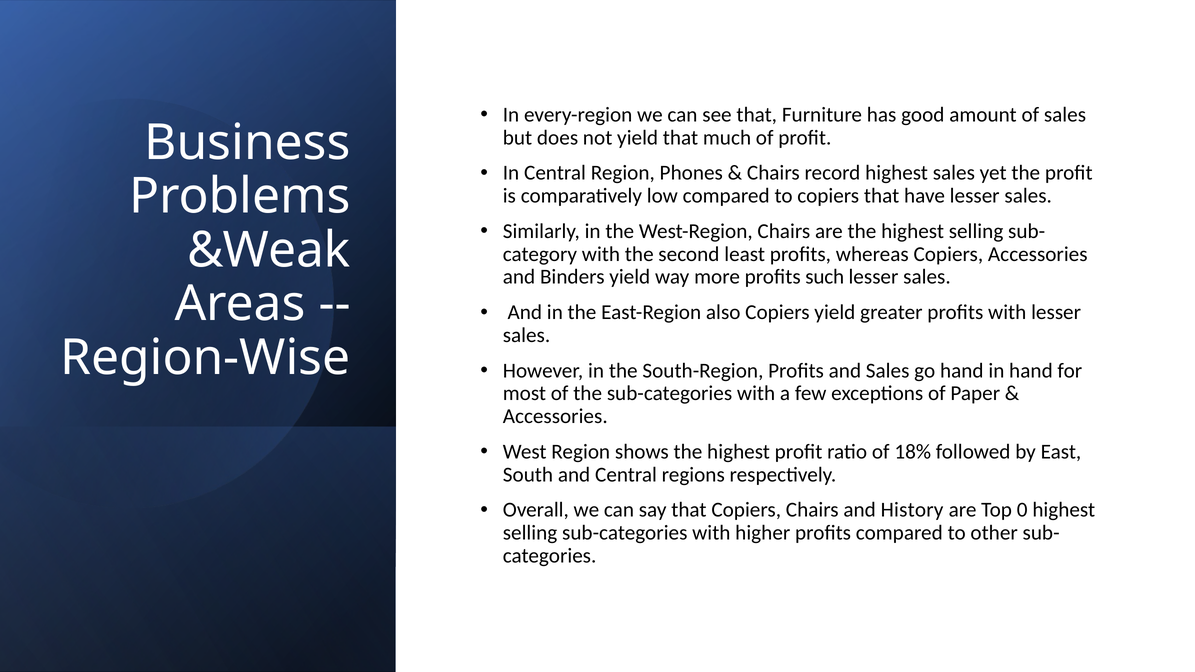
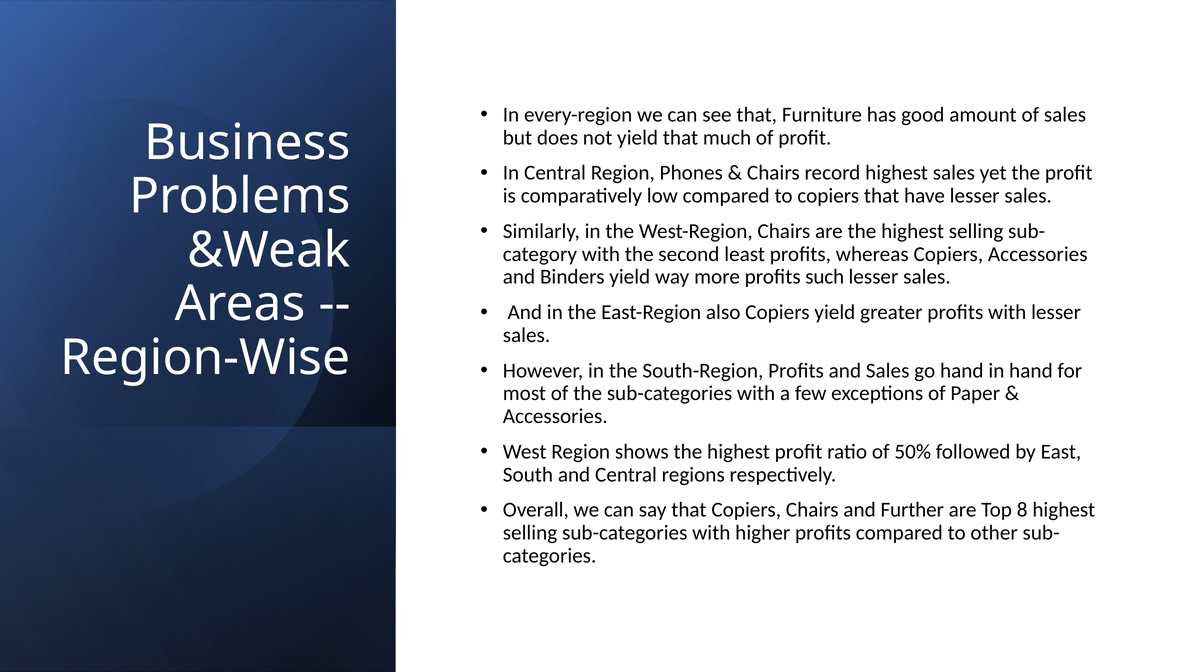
18%: 18% -> 50% (913, 452)
History: History -> Further (912, 510)
0: 0 -> 8 (1022, 510)
